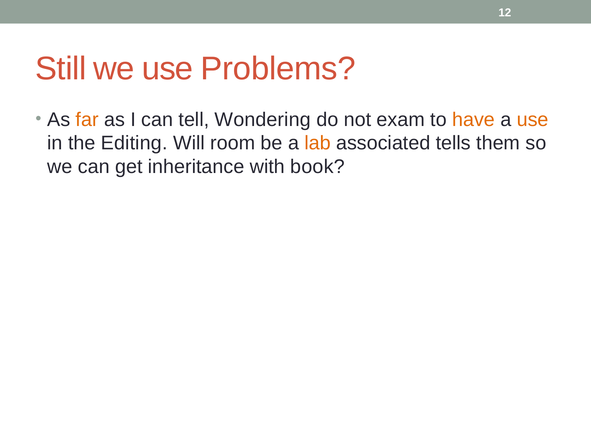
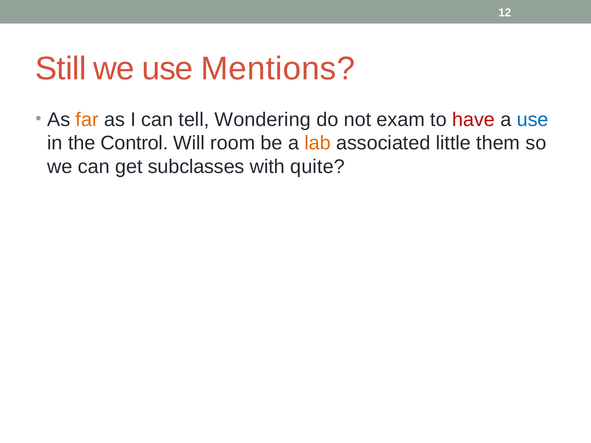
Problems: Problems -> Mentions (278, 69)
have colour: orange -> red (473, 120)
use colour: orange -> blue (533, 120)
Editing: Editing -> Control (134, 143)
tells: tells -> little (453, 143)
inheritance: inheritance -> subclasses (196, 167)
book: book -> quite (318, 167)
